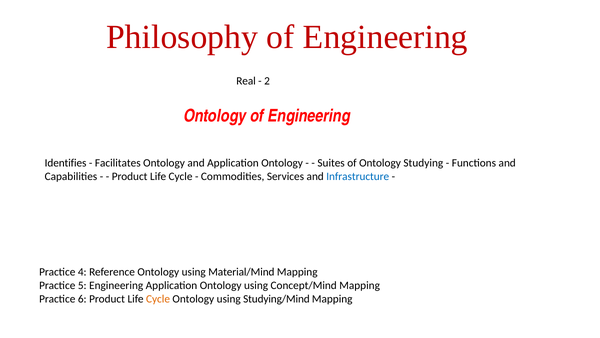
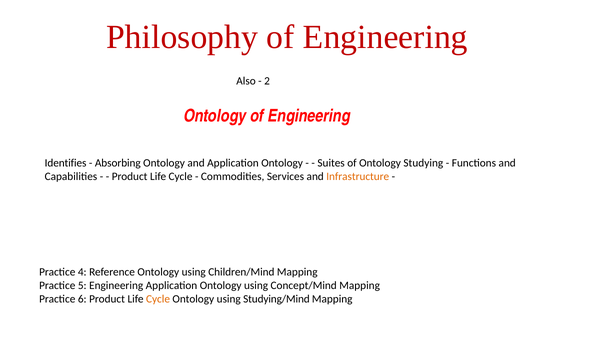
Real: Real -> Also (246, 81)
Facilitates: Facilitates -> Absorbing (118, 163)
Infrastructure colour: blue -> orange (358, 176)
Material/Mind: Material/Mind -> Children/Mind (241, 272)
